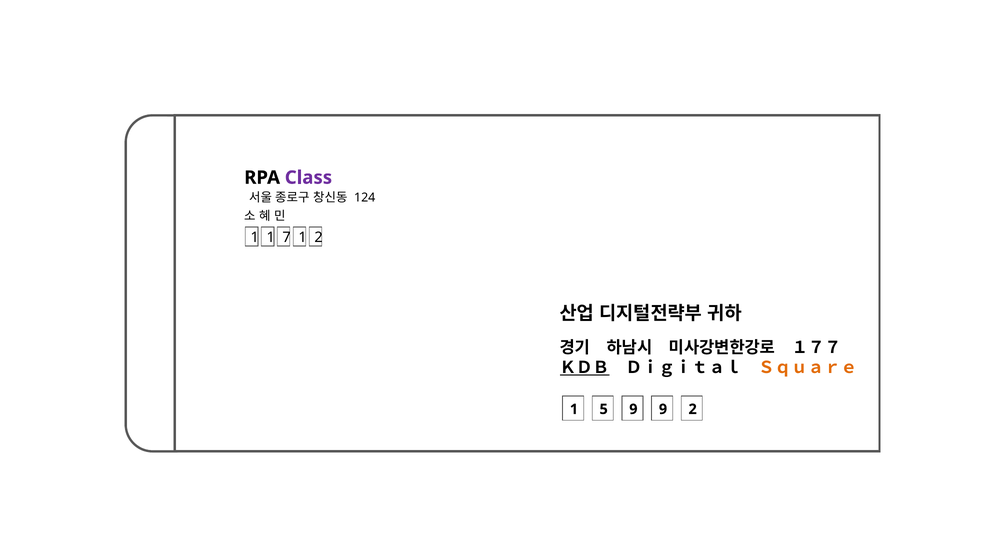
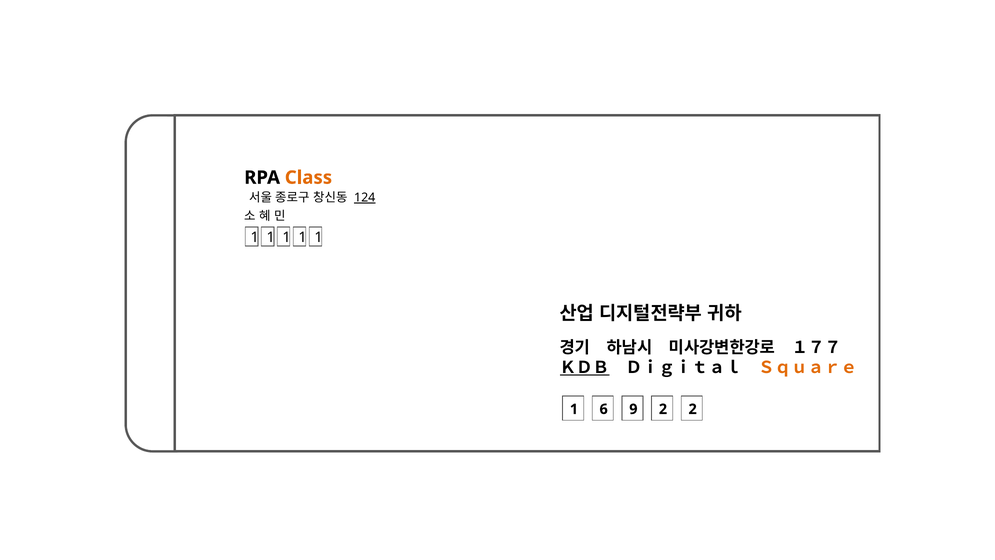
Class colour: purple -> orange (308, 177)
124 underline: none -> present (365, 198)
7: 7 -> 1 (287, 237)
2: 2 -> 1 (319, 237)
5: 5 -> 6 (604, 409)
9 9: 9 -> 2 (663, 409)
